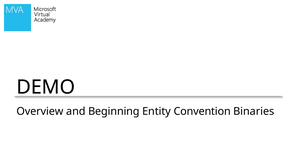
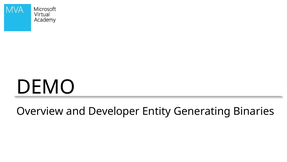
Beginning: Beginning -> Developer (114, 111)
Convention: Convention -> Generating (202, 111)
